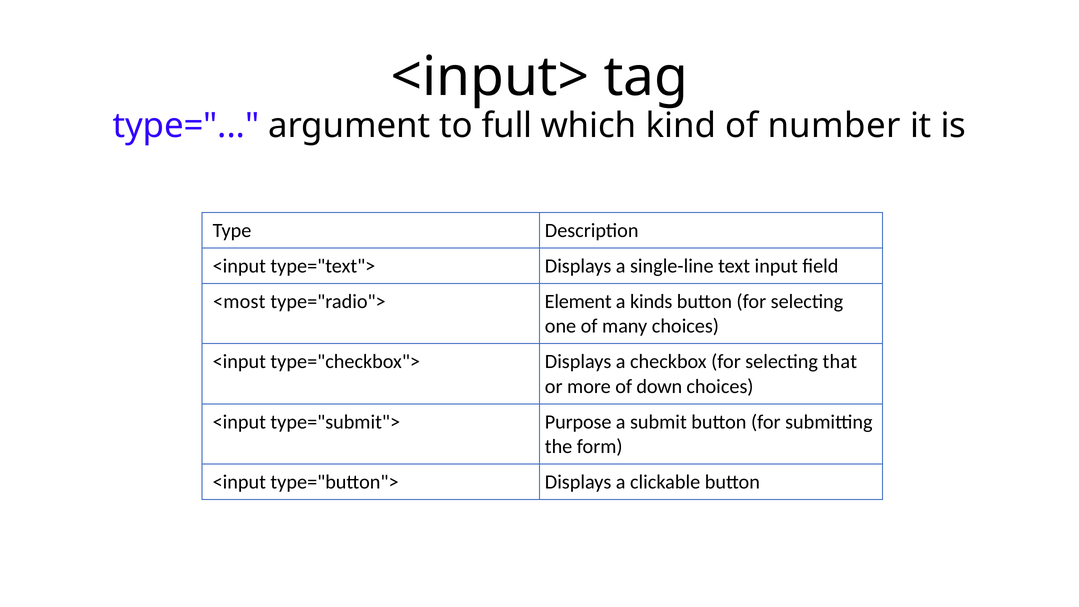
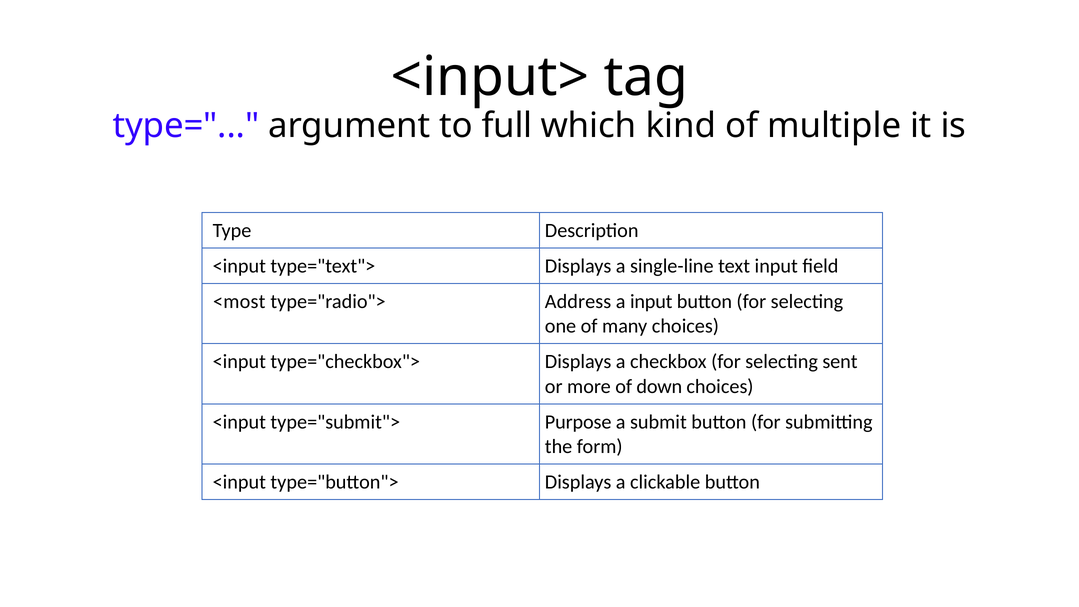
number: number -> multiple (834, 126)
Element: Element -> Address (578, 301)
a kinds: kinds -> input (651, 301)
that: that -> sent (840, 362)
